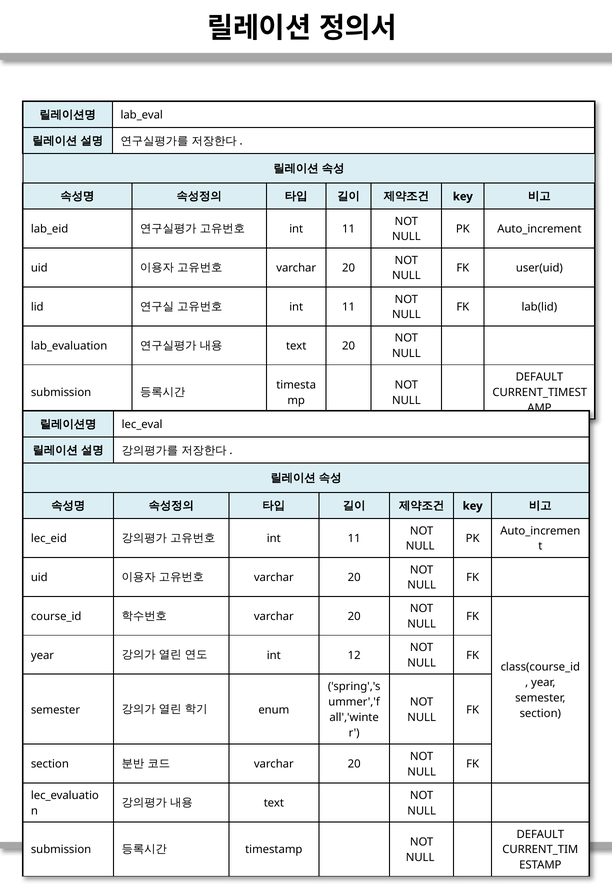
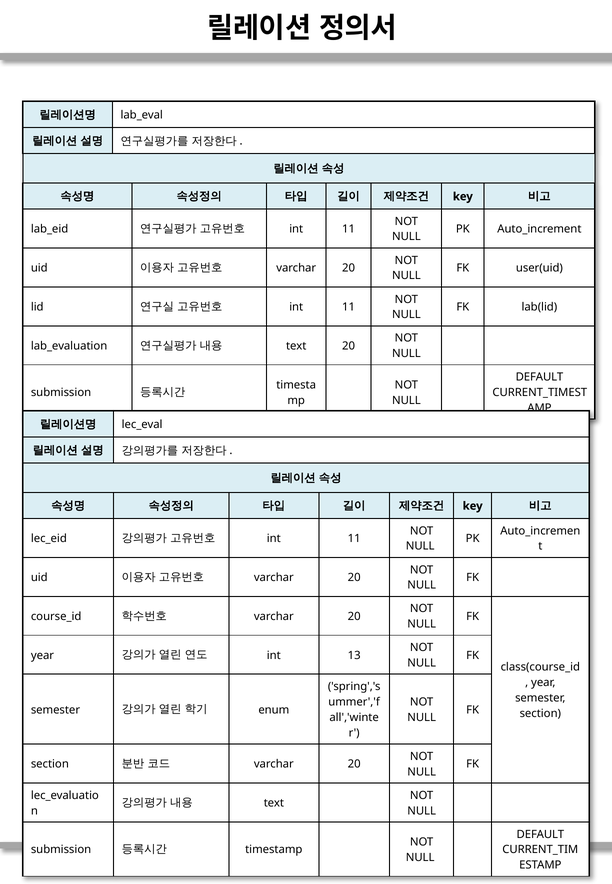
12: 12 -> 13 (354, 655)
